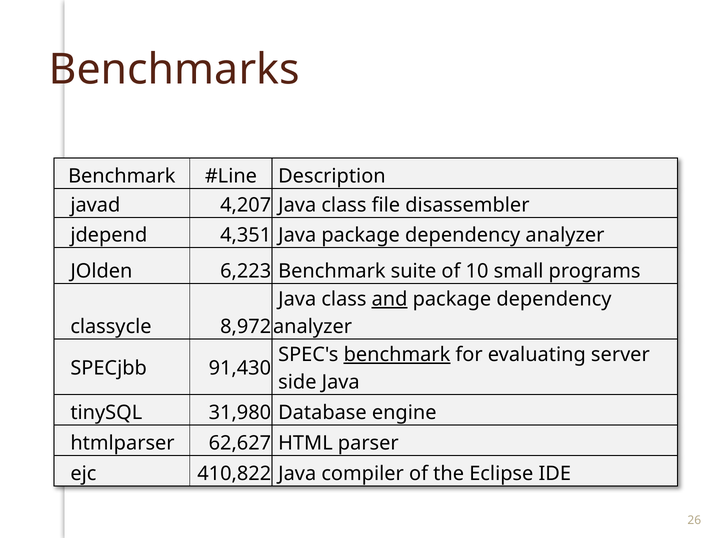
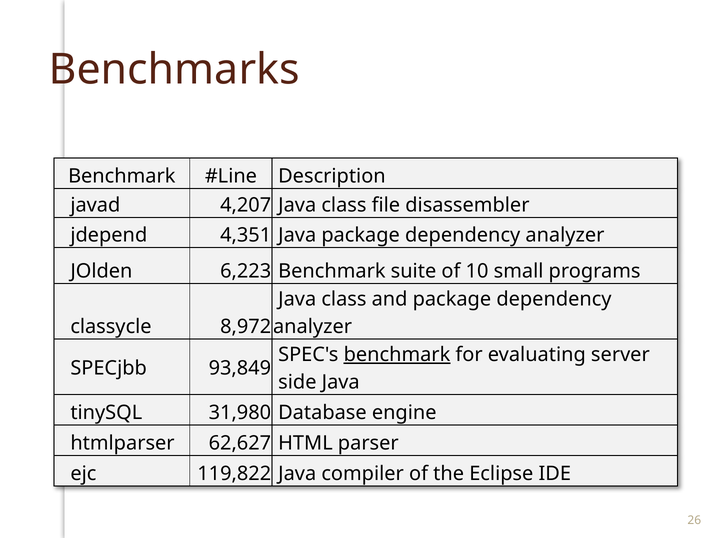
and underline: present -> none (390, 299)
91,430: 91,430 -> 93,849 (240, 369)
410,822: 410,822 -> 119,822 (234, 474)
